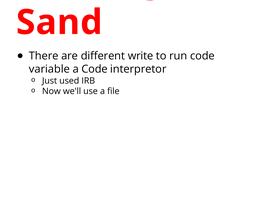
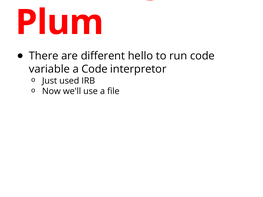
Sand: Sand -> Plum (60, 22)
write: write -> hello (140, 56)
